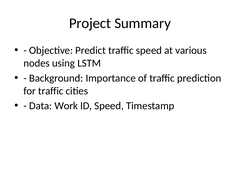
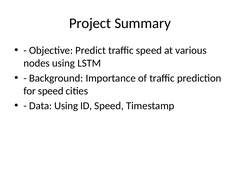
for traffic: traffic -> speed (51, 91)
Data Work: Work -> Using (66, 106)
